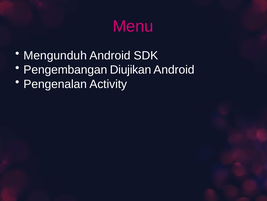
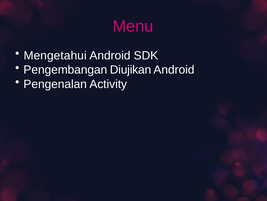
Mengunduh: Mengunduh -> Mengetahui (55, 55)
